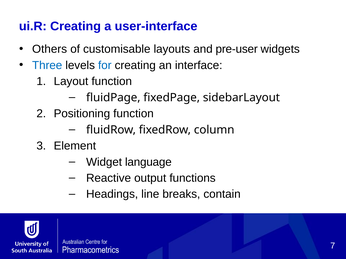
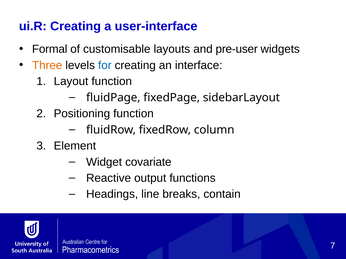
Others: Others -> Formal (50, 49)
Three colour: blue -> orange (47, 65)
language: language -> covariate (148, 162)
